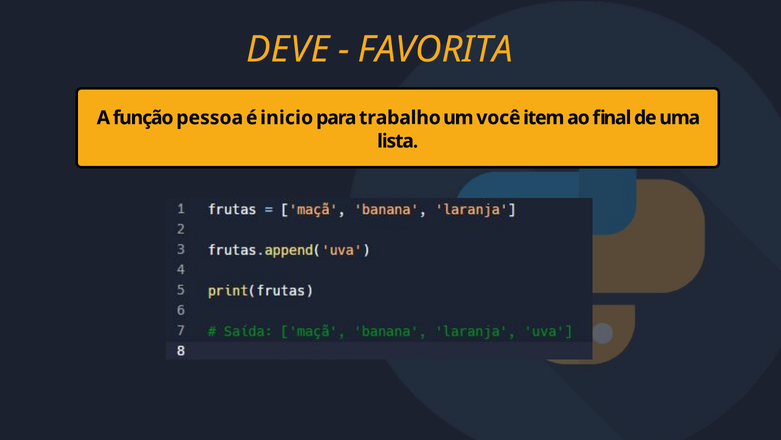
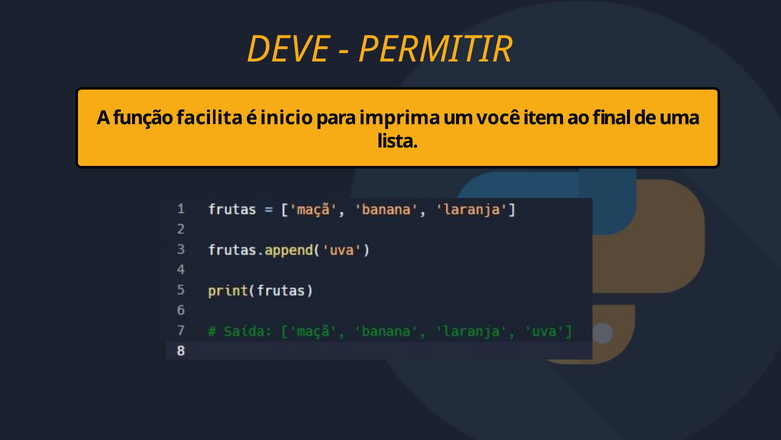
FAVORITA: FAVORITA -> PERMITIR (435, 50)
pessoa: pessoa -> facilita (210, 118)
trabalho: trabalho -> imprima (400, 118)
